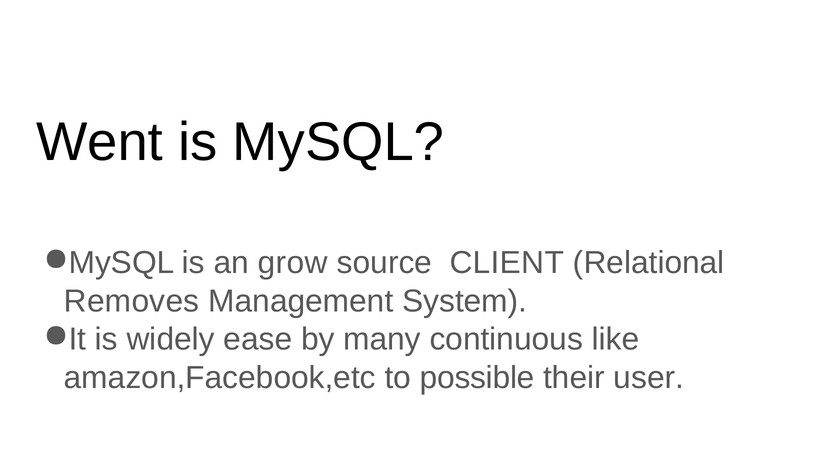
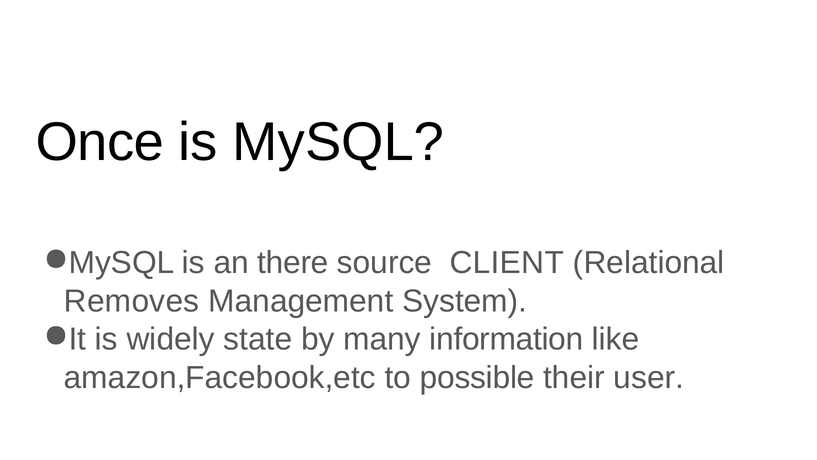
Went: Went -> Once (100, 142)
grow: grow -> there (293, 263)
ease: ease -> state (258, 339)
continuous: continuous -> information (506, 339)
